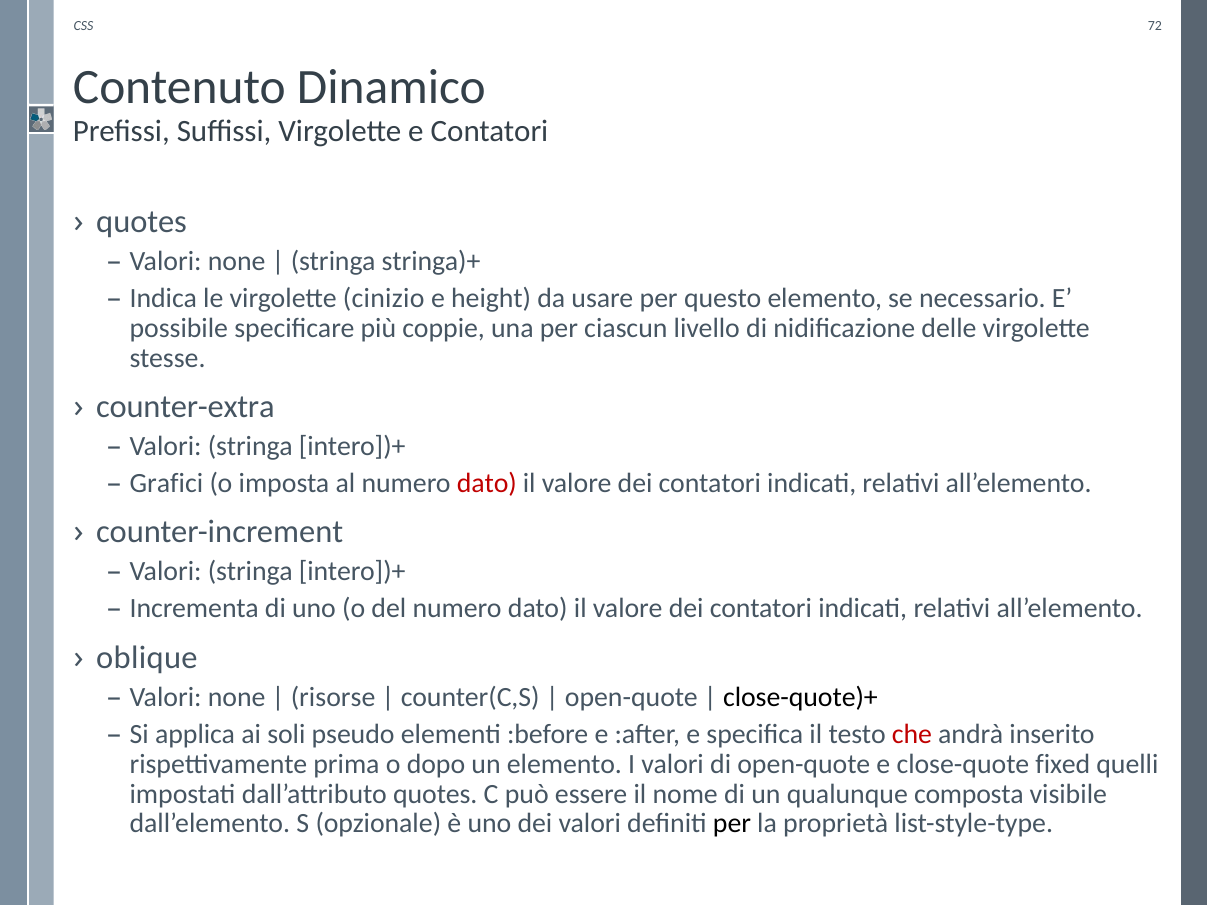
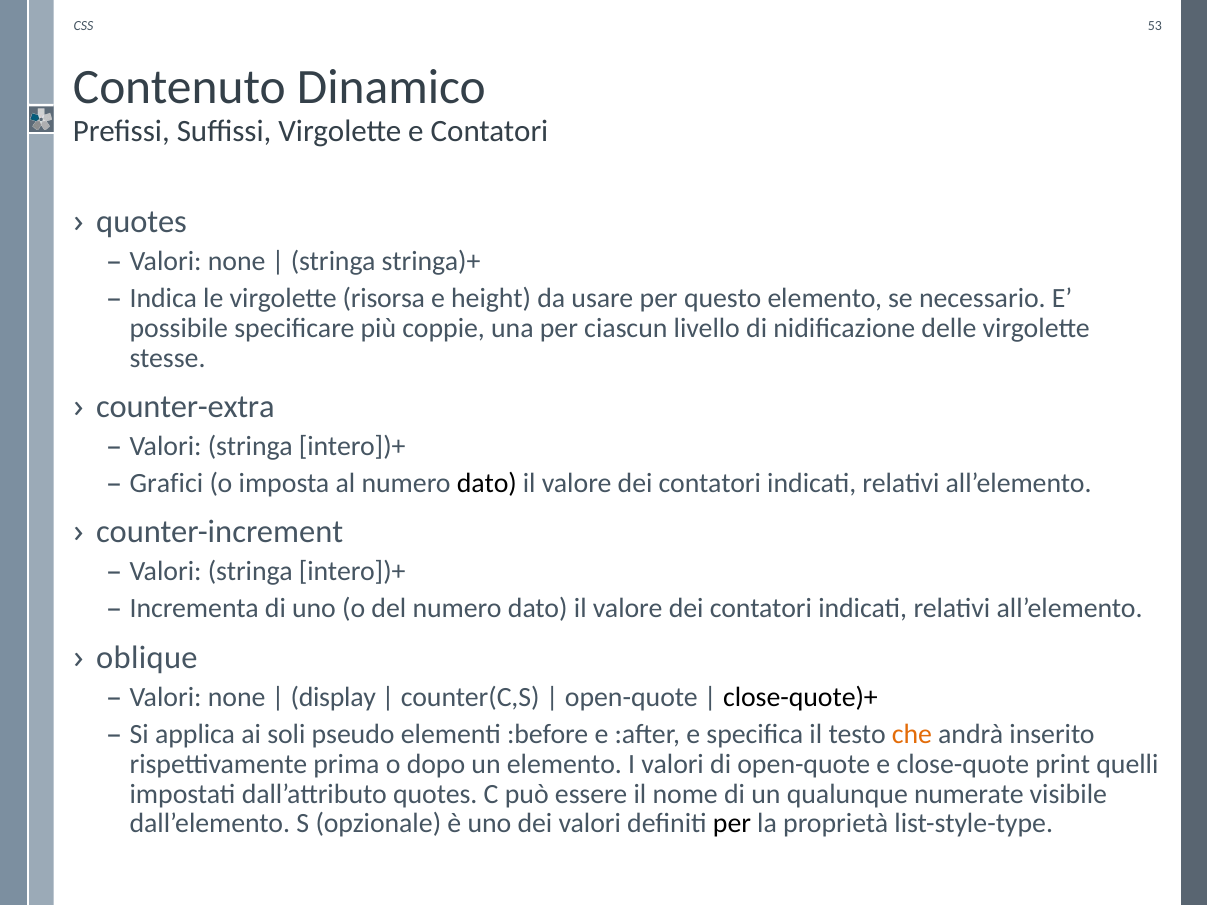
72: 72 -> 53 (1155, 26)
cinizio: cinizio -> risorsa (384, 298)
dato colour: red -> black (487, 483)
risorse: risorse -> display (333, 697)
che colour: red -> orange (912, 734)
fixed: fixed -> print (1063, 764)
composta: composta -> numerate (969, 794)
